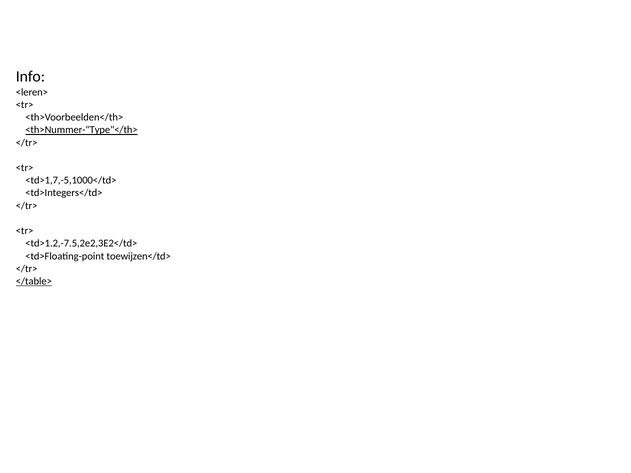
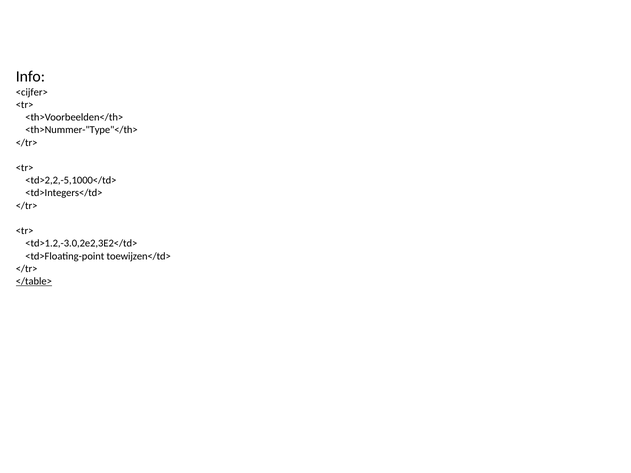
<leren>: <leren> -> <cijfer> (32, 92)
<th>Nummer-"Type"</th> underline: present -> none (81, 130)
<td>1,7,-5,1000</td>: <td>1,7,-5,1000</td> -> <td>2,2,-5,1000</td> (71, 180)
<td>1.2,-7.5,2e2,3E2</td>: <td>1.2,-7.5,2e2,3E2</td> -> <td>1.2,-3.0,2e2,3E2</td> (81, 244)
